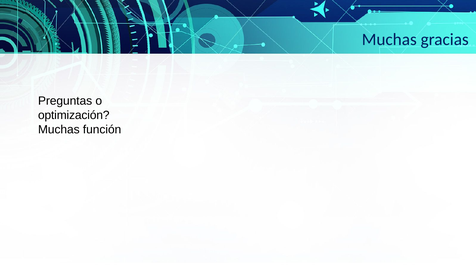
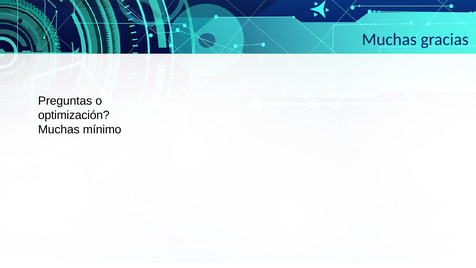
función: función -> mínimo (102, 129)
